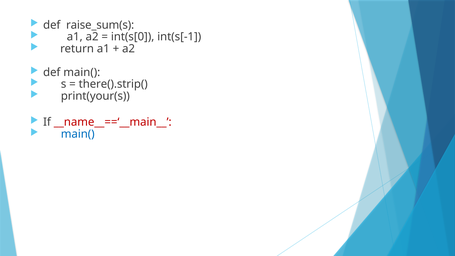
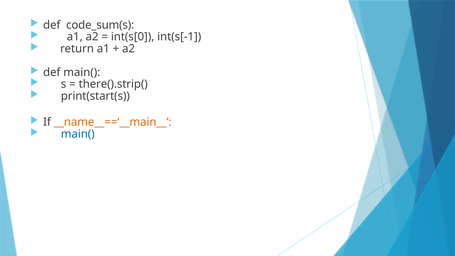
raise_sum(s: raise_sum(s -> code_sum(s (100, 25)
print(your(s: print(your(s -> print(start(s (95, 96)
__name__==‘__main__ colour: red -> orange (113, 122)
